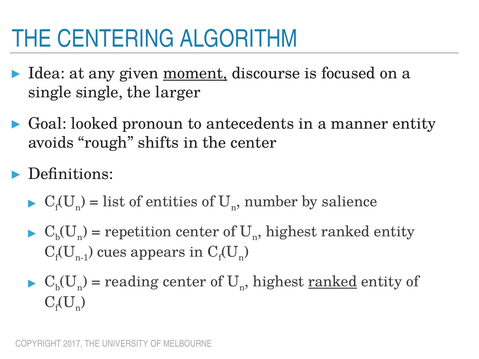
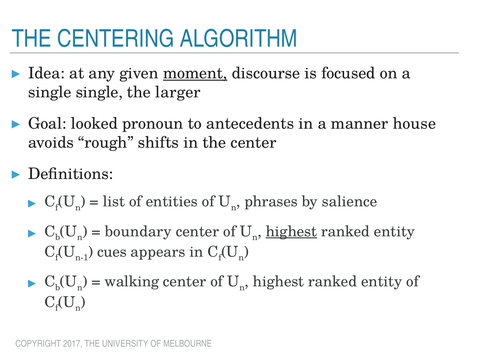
manner entity: entity -> house (414, 124)
number: number -> phrases (271, 202)
repetition: repetition -> boundary (138, 232)
highest underline: none -> present (291, 232)
reading: reading -> walking (132, 282)
ranked underline: present -> none (333, 282)
